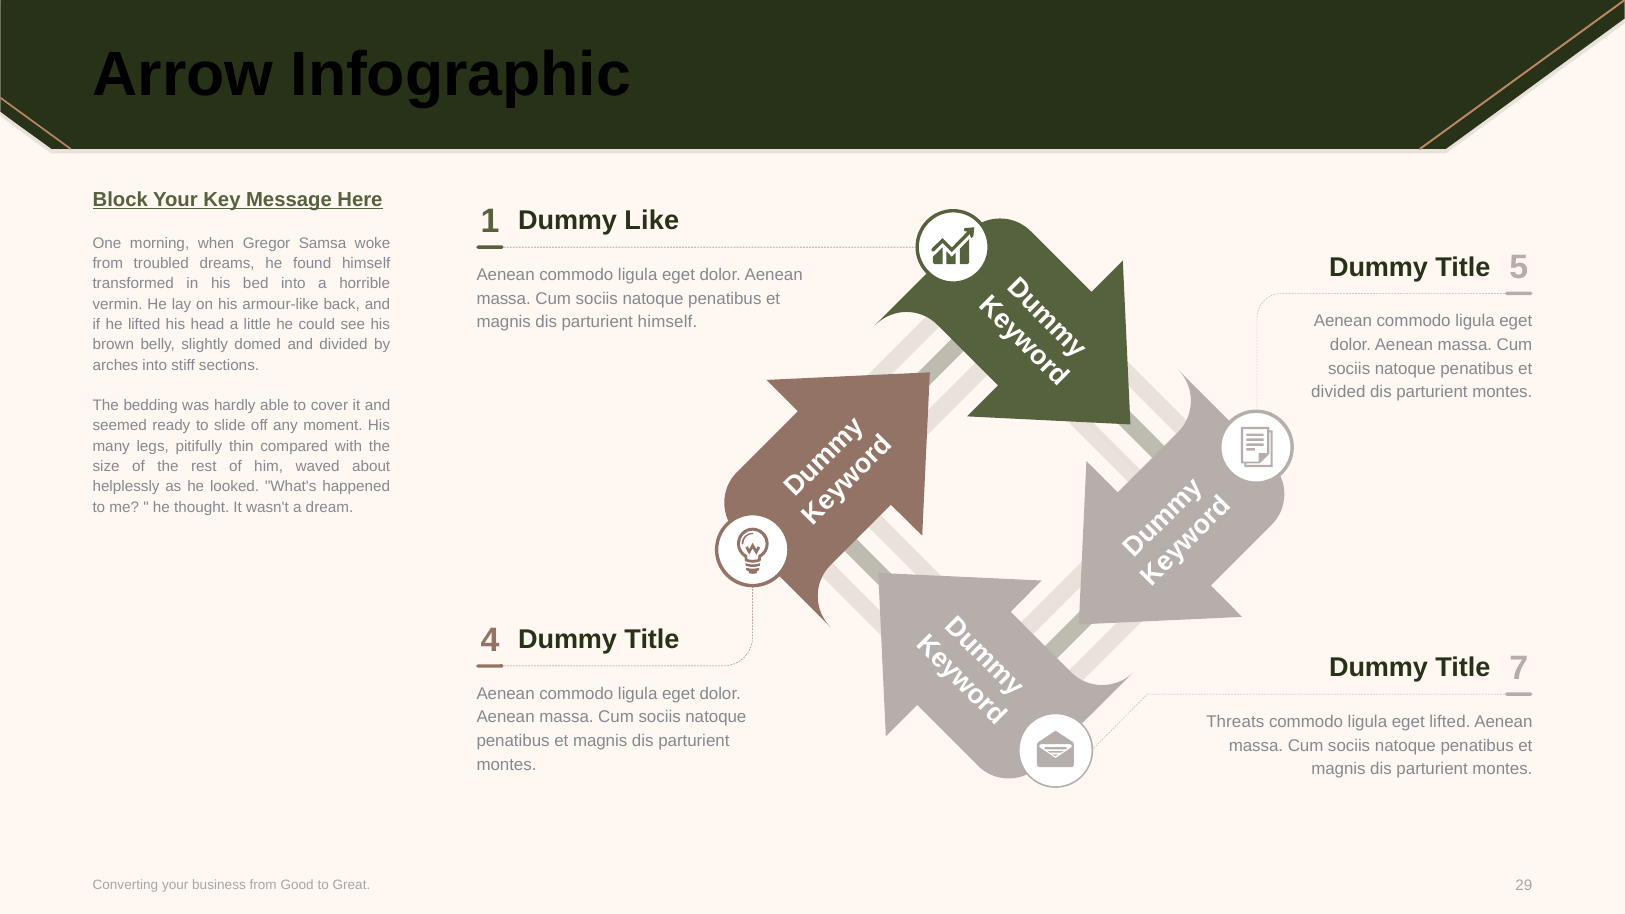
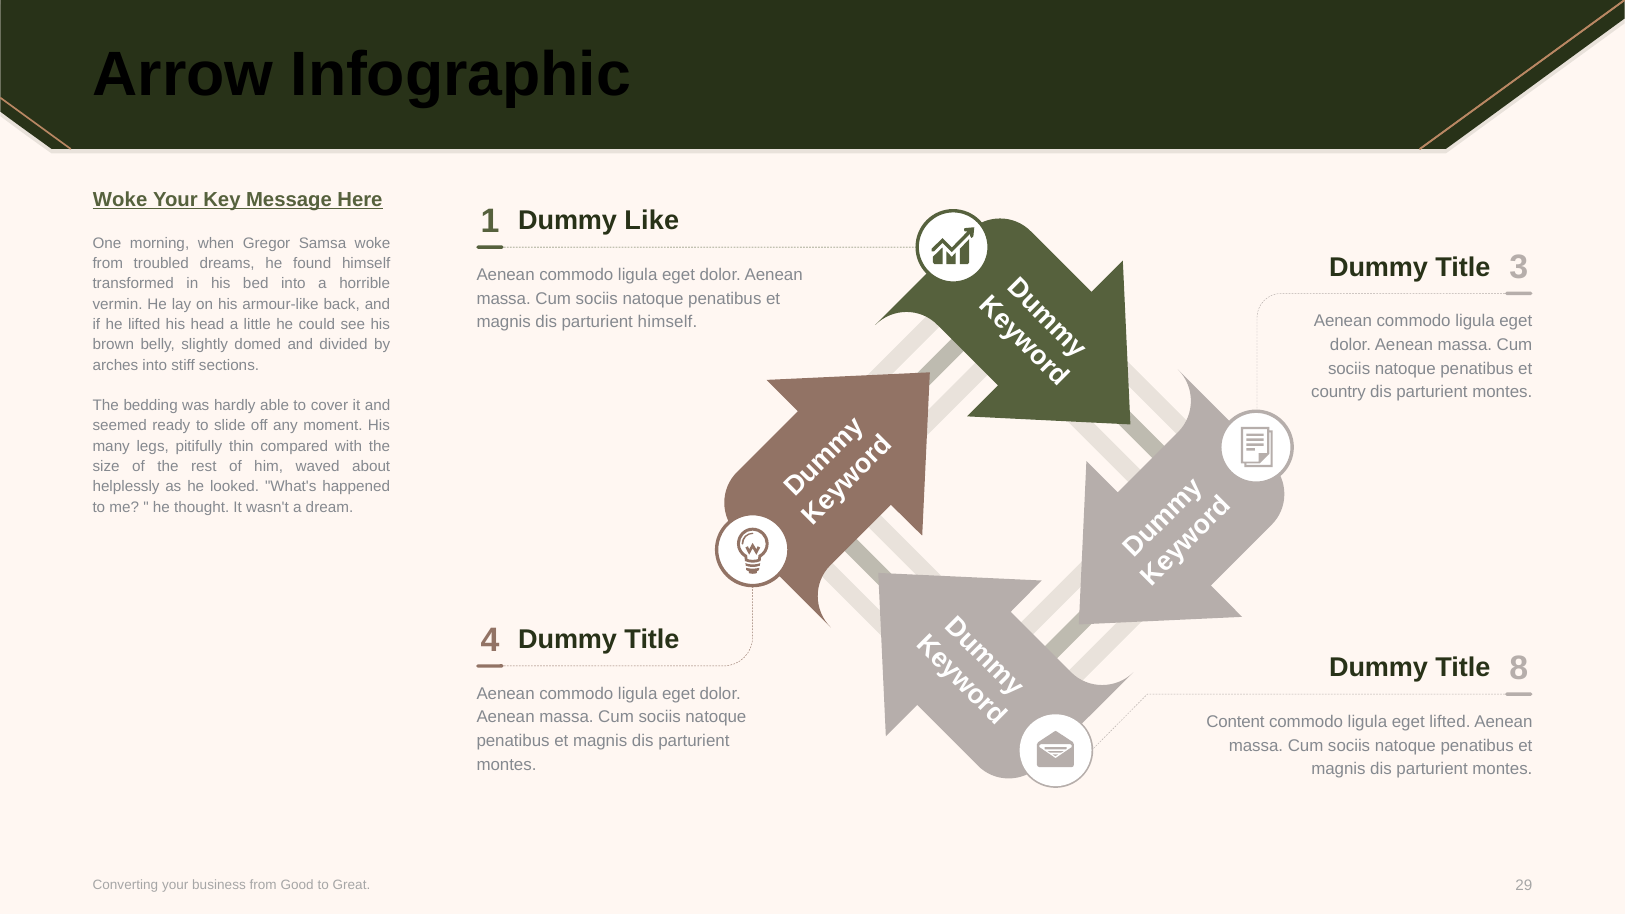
Block: Block -> Woke (120, 200)
5: 5 -> 3 (1519, 268)
divided: divided -> country (1338, 392)
7: 7 -> 8 (1519, 668)
Threats: Threats -> Content (1235, 722)
